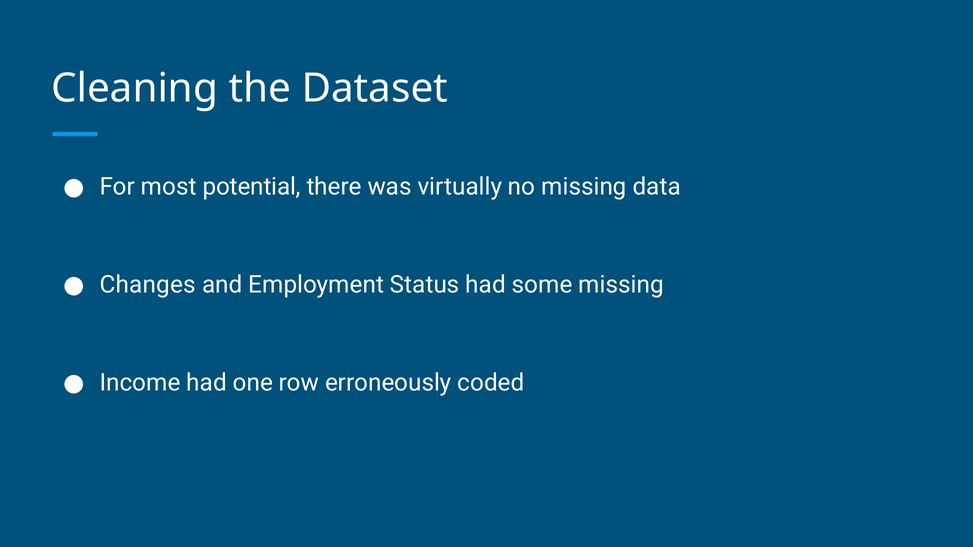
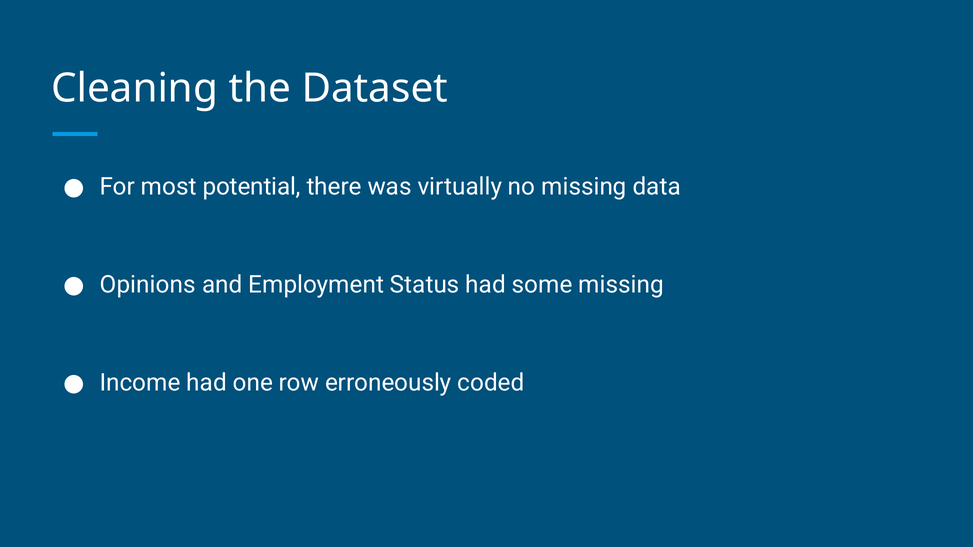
Changes: Changes -> Opinions (148, 285)
